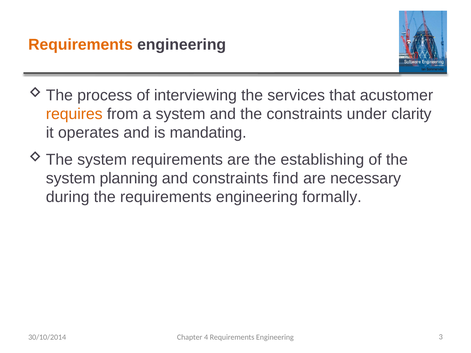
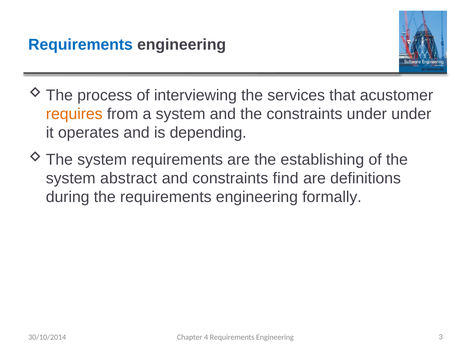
Requirements colour: orange -> blue (81, 45)
under clarity: clarity -> under (411, 114)
mandating: mandating -> depending (208, 133)
planning: planning -> abstract (129, 178)
necessary: necessary -> definitions (366, 178)
